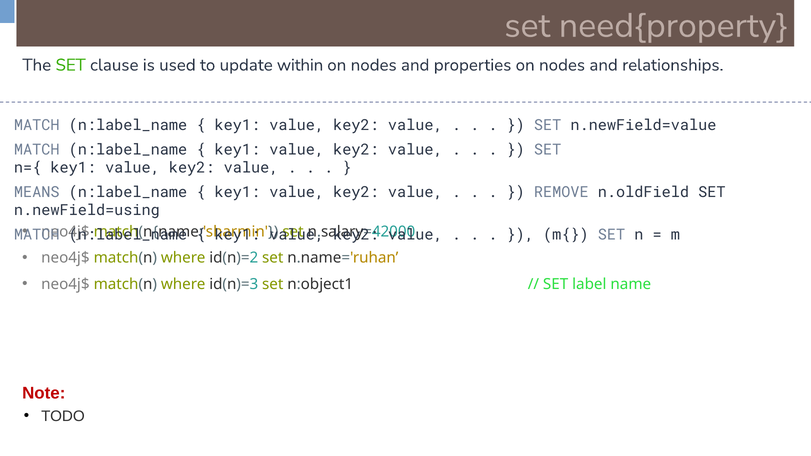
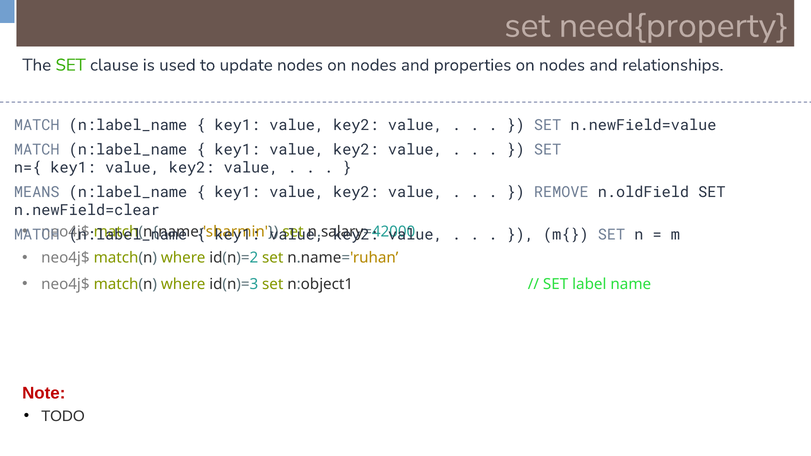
update within: within -> nodes (300, 65)
n.newField=using: n.newField=using -> n.newField=clear (87, 211)
